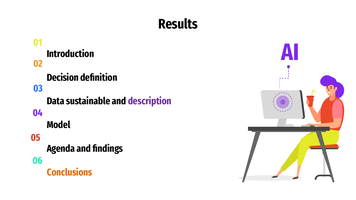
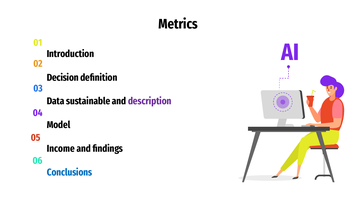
Results: Results -> Metrics (178, 24)
Agenda: Agenda -> Income (61, 149)
Conclusions colour: orange -> blue (69, 173)
